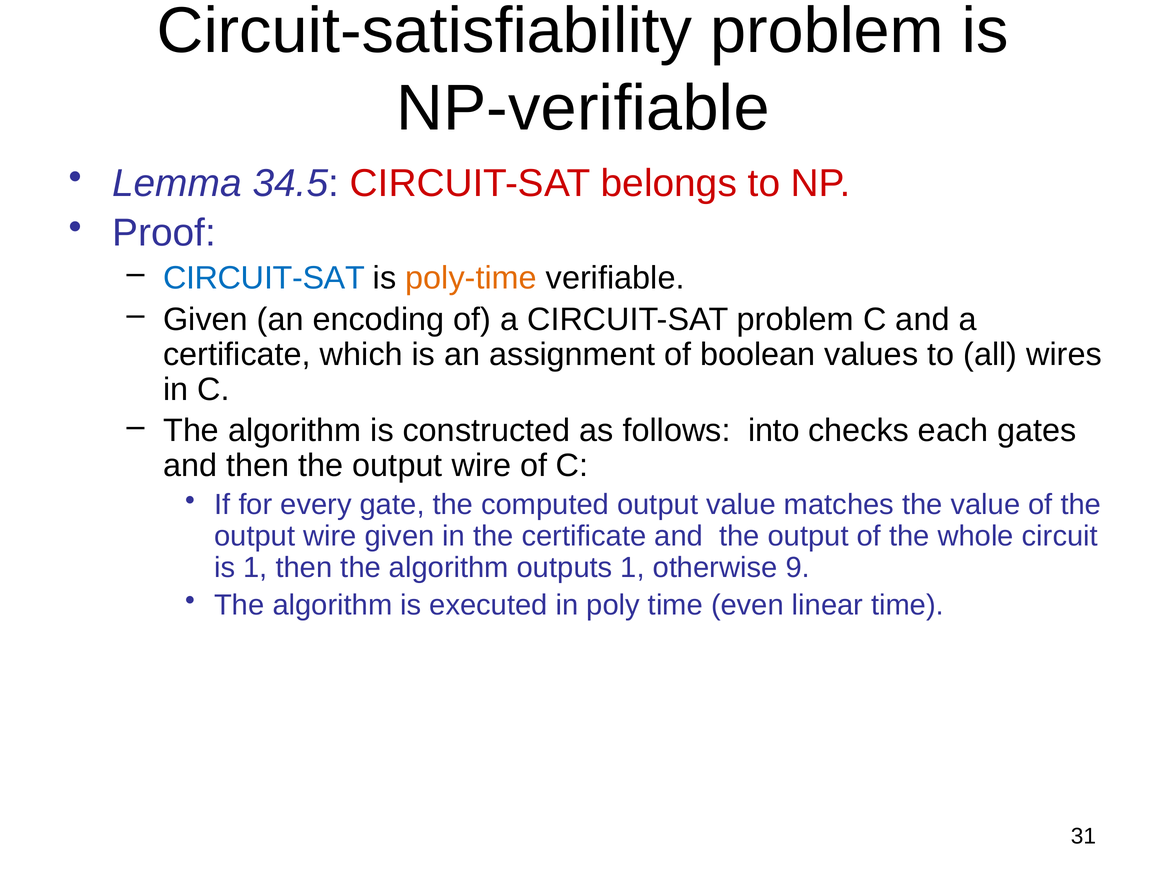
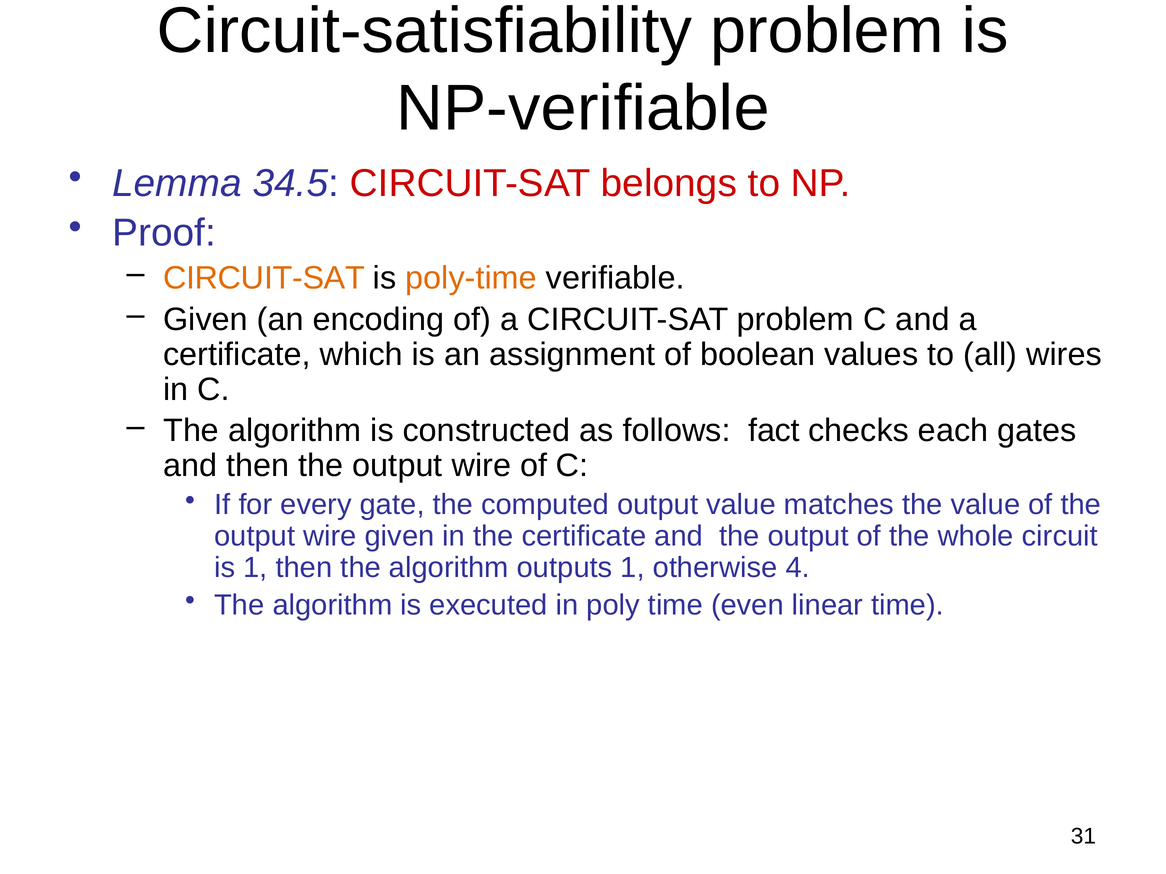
CIRCUIT-SAT colour: blue -> orange (264, 278)
into: into -> fact (774, 431)
9: 9 -> 4 (798, 568)
